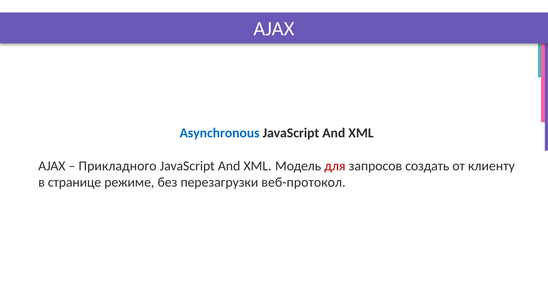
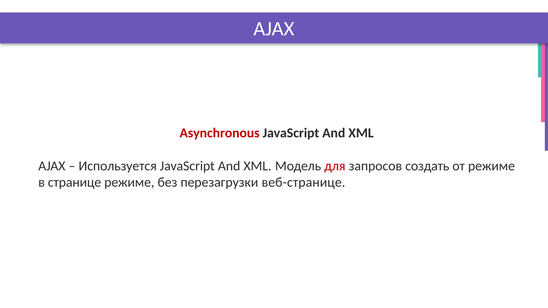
Asynchronous colour: blue -> red (220, 133)
Прикладного: Прикладного -> Используется (118, 166)
от клиенту: клиенту -> режиме (491, 166)
веб-протокол: веб-протокол -> веб-странице (303, 182)
